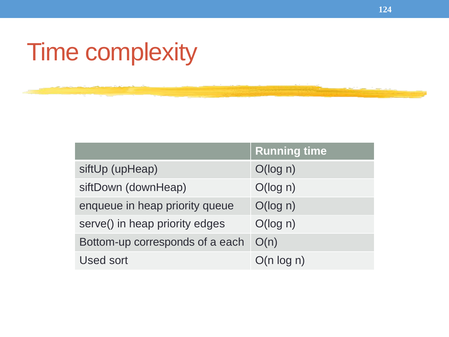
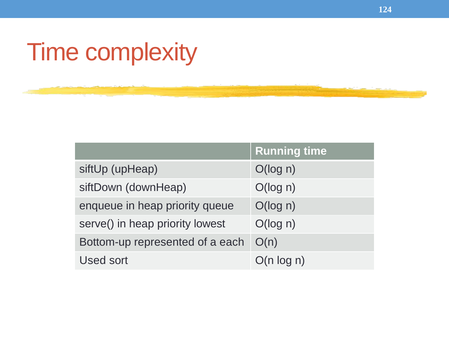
edges: edges -> lowest (210, 224)
corresponds: corresponds -> represented (164, 242)
